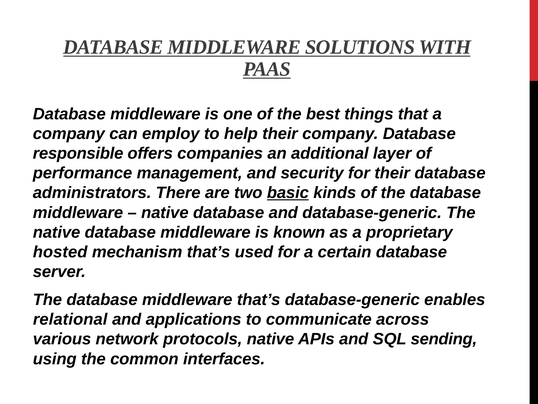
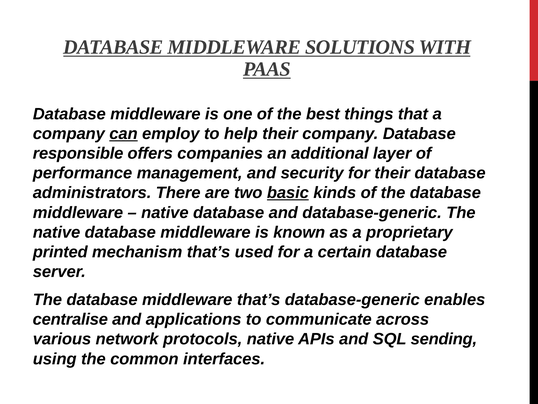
can underline: none -> present (123, 133)
hosted: hosted -> printed (60, 252)
relational: relational -> centralise (70, 319)
